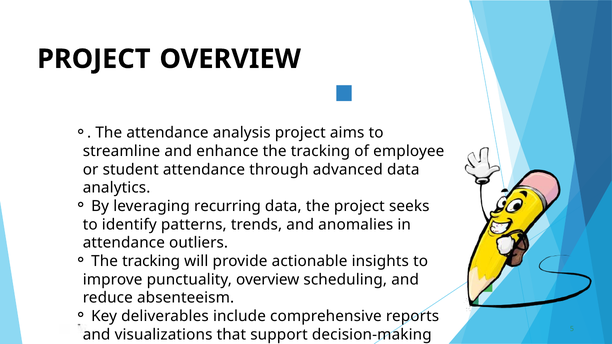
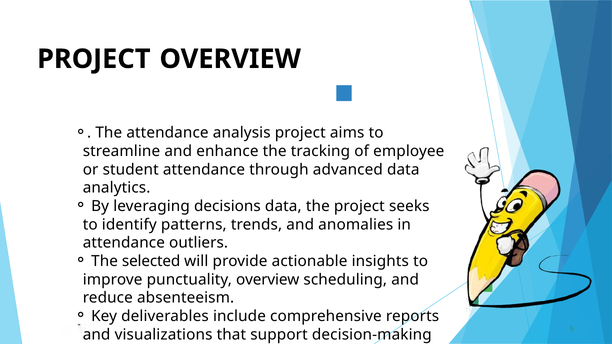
recurring: recurring -> decisions (227, 206)
tracking: tracking -> selected (151, 261)
